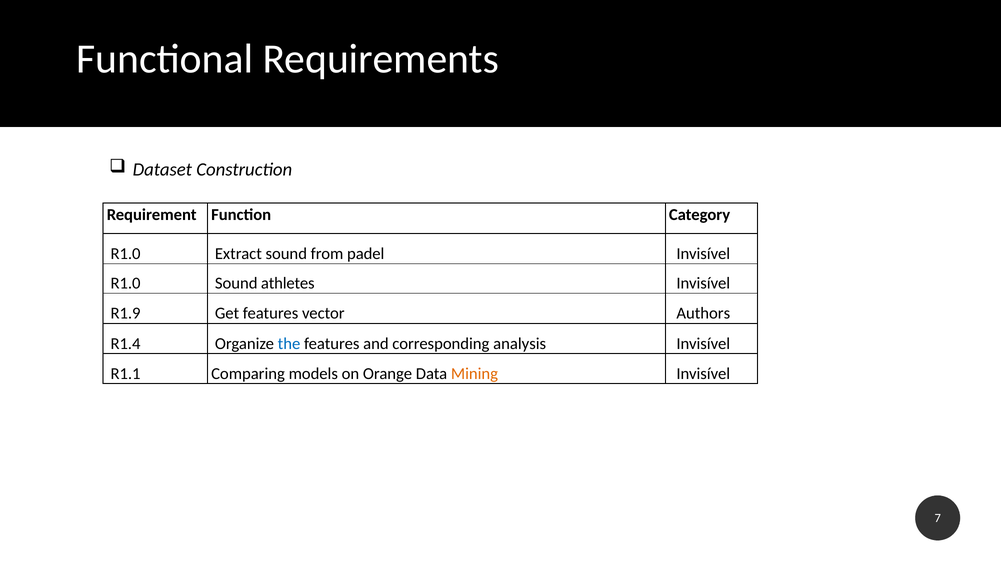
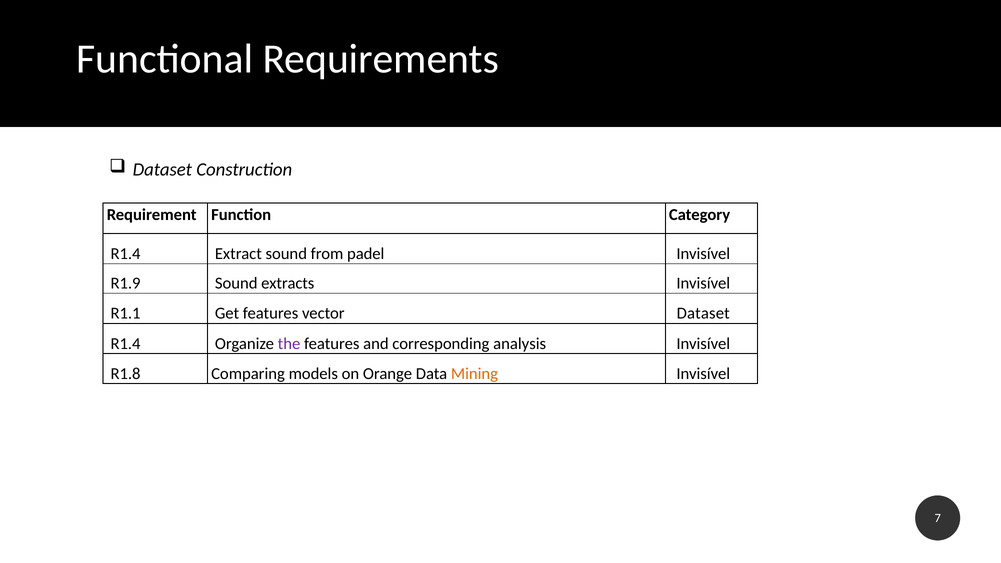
R1.0: R1.0 -> R1.4 (126, 254)
R1.0: R1.0 -> R1.9 (126, 283)
athletes: athletes -> extracts (288, 283)
R1.9: R1.9 -> R1.1 (126, 313)
vector Authors: Authors -> Dataset (703, 313)
the colour: blue -> purple (289, 344)
R1.1: R1.1 -> R1.8 (126, 374)
